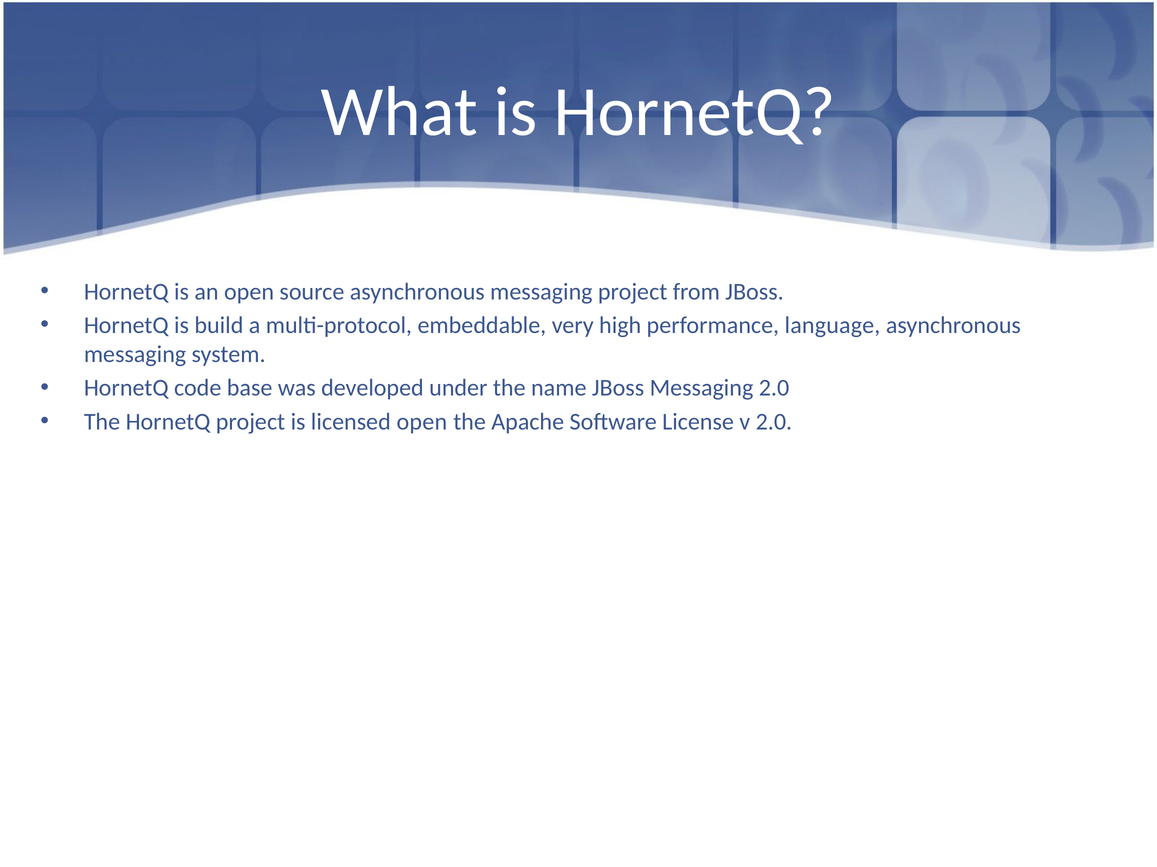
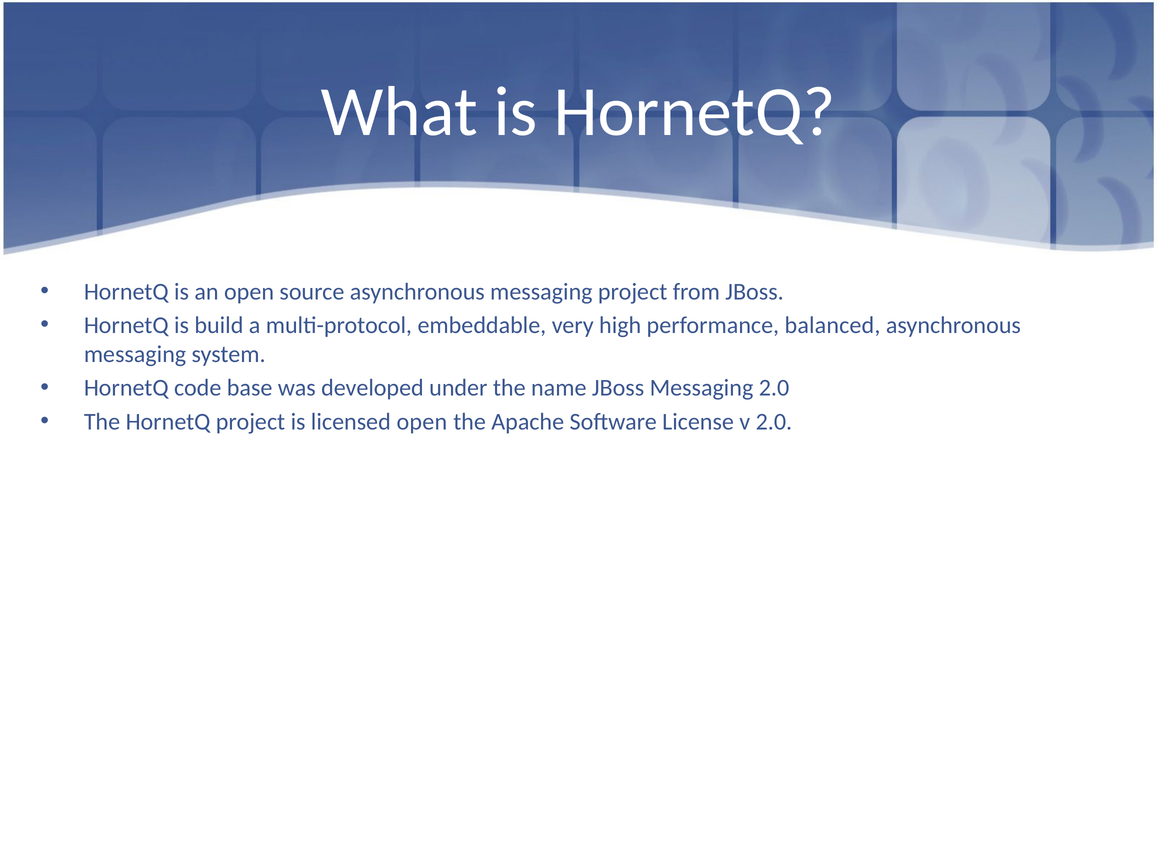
language: language -> balanced (832, 326)
